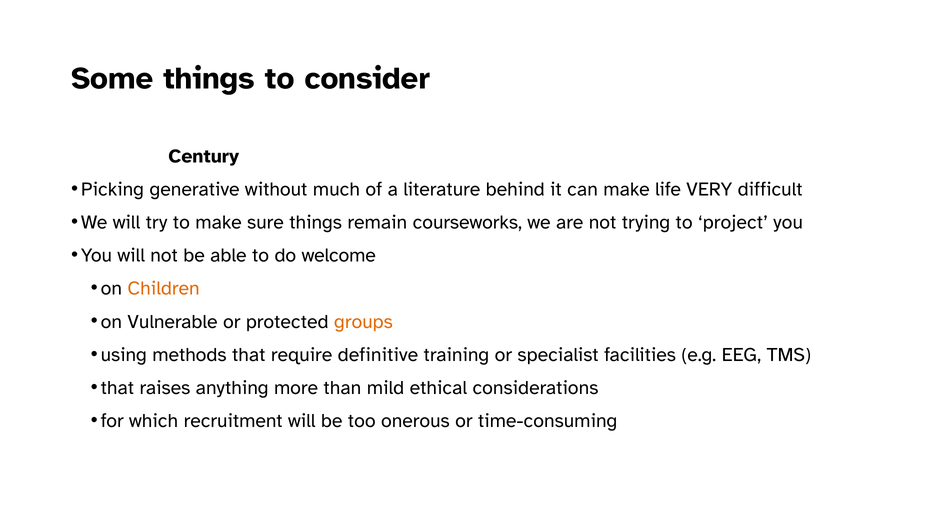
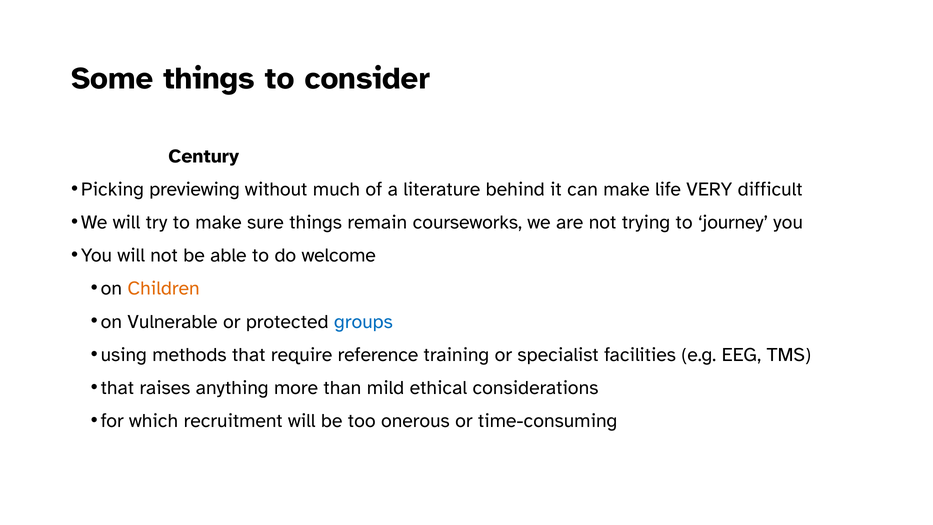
generative: generative -> previewing (195, 189)
project: project -> journey (733, 222)
groups colour: orange -> blue (363, 322)
definitive: definitive -> reference (378, 355)
